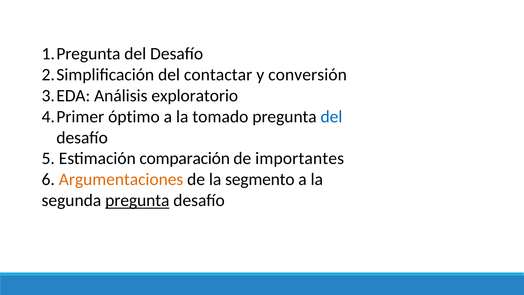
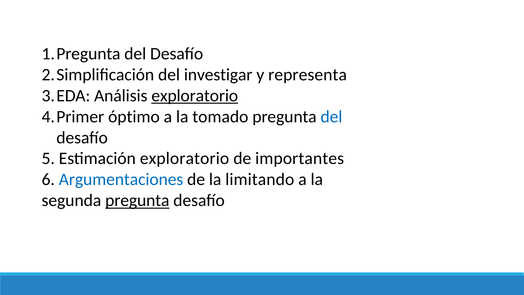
contactar: contactar -> investigar (218, 75)
conversión: conversión -> representa (308, 75)
exploratorio underline: none -> present (195, 96)
Estimación comparación: comparación -> exploratorio (185, 158)
Argumentaciones colour: orange -> blue (121, 179)
segmento: segmento -> limitando (260, 179)
